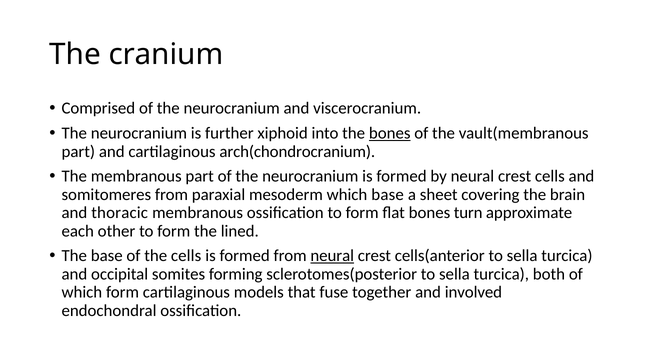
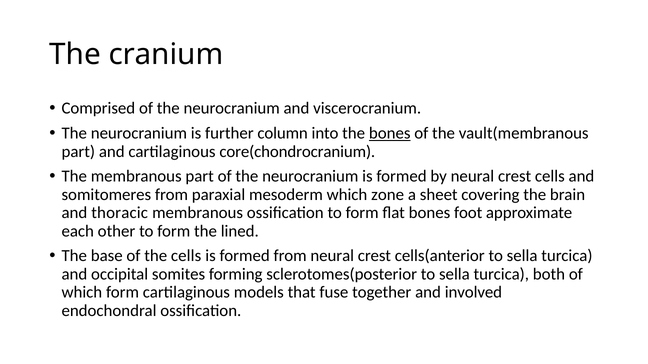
xiphoid: xiphoid -> column (283, 133)
arch(chondrocranium: arch(chondrocranium -> core(chondrocranium (297, 152)
which base: base -> zone (388, 195)
turn: turn -> foot (468, 213)
neural underline: present -> none (332, 256)
